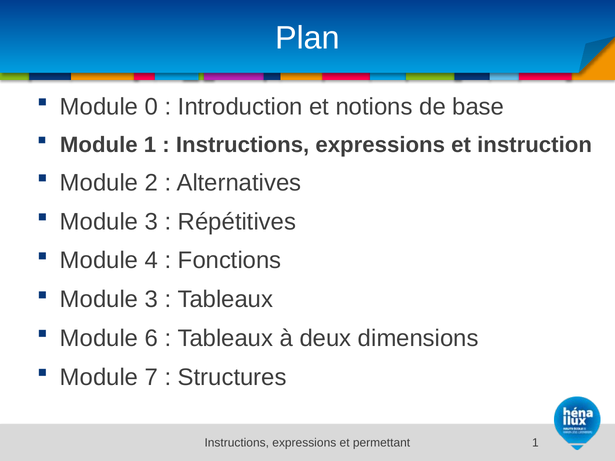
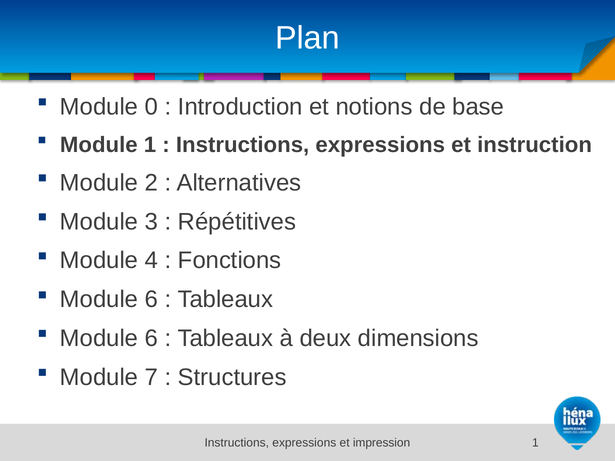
3: 3 -> 6 (151, 300)
permettant: permettant -> impression (382, 443)
